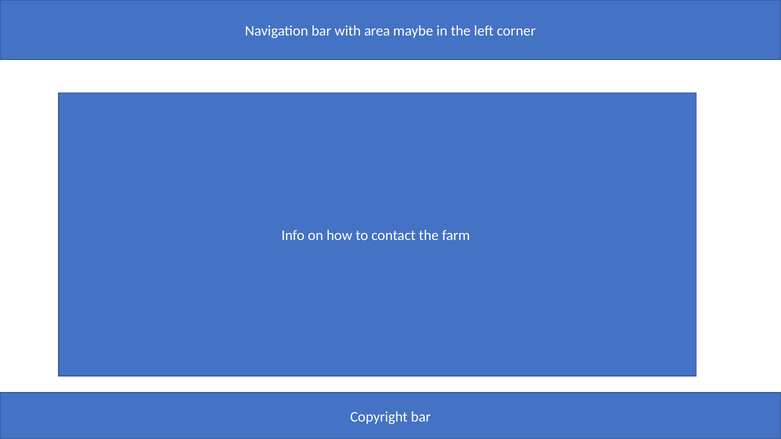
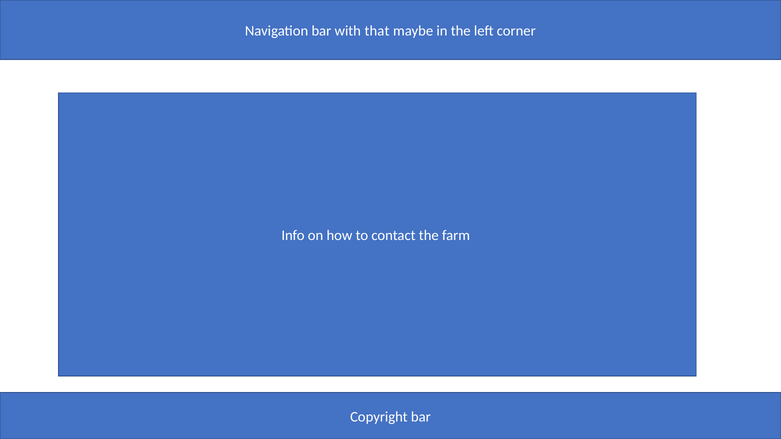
area: area -> that (377, 31)
